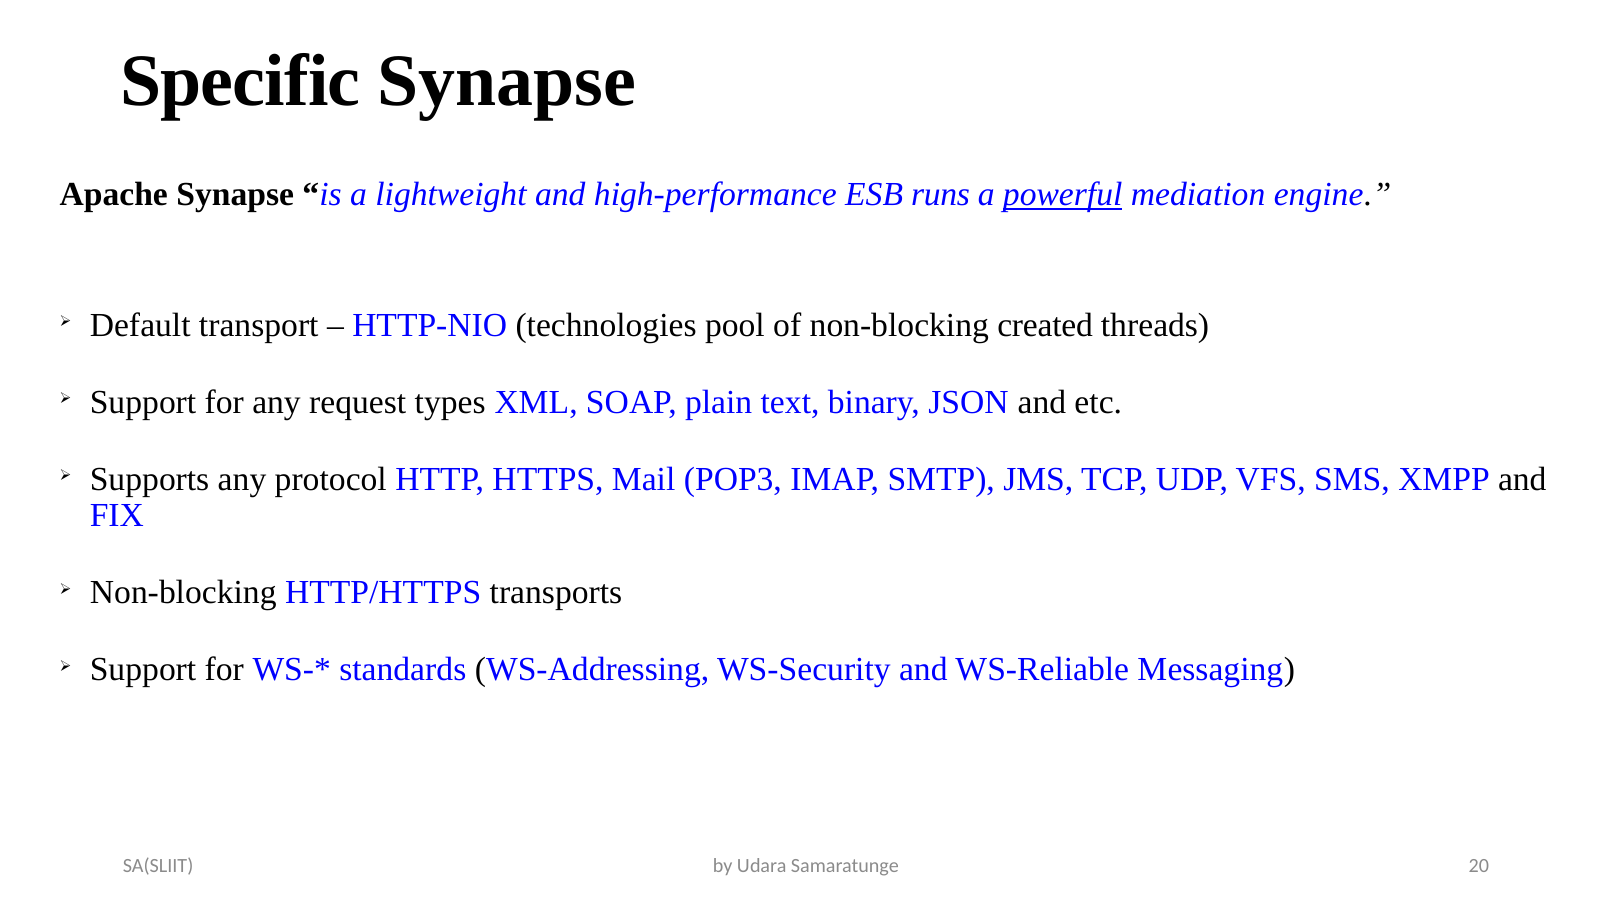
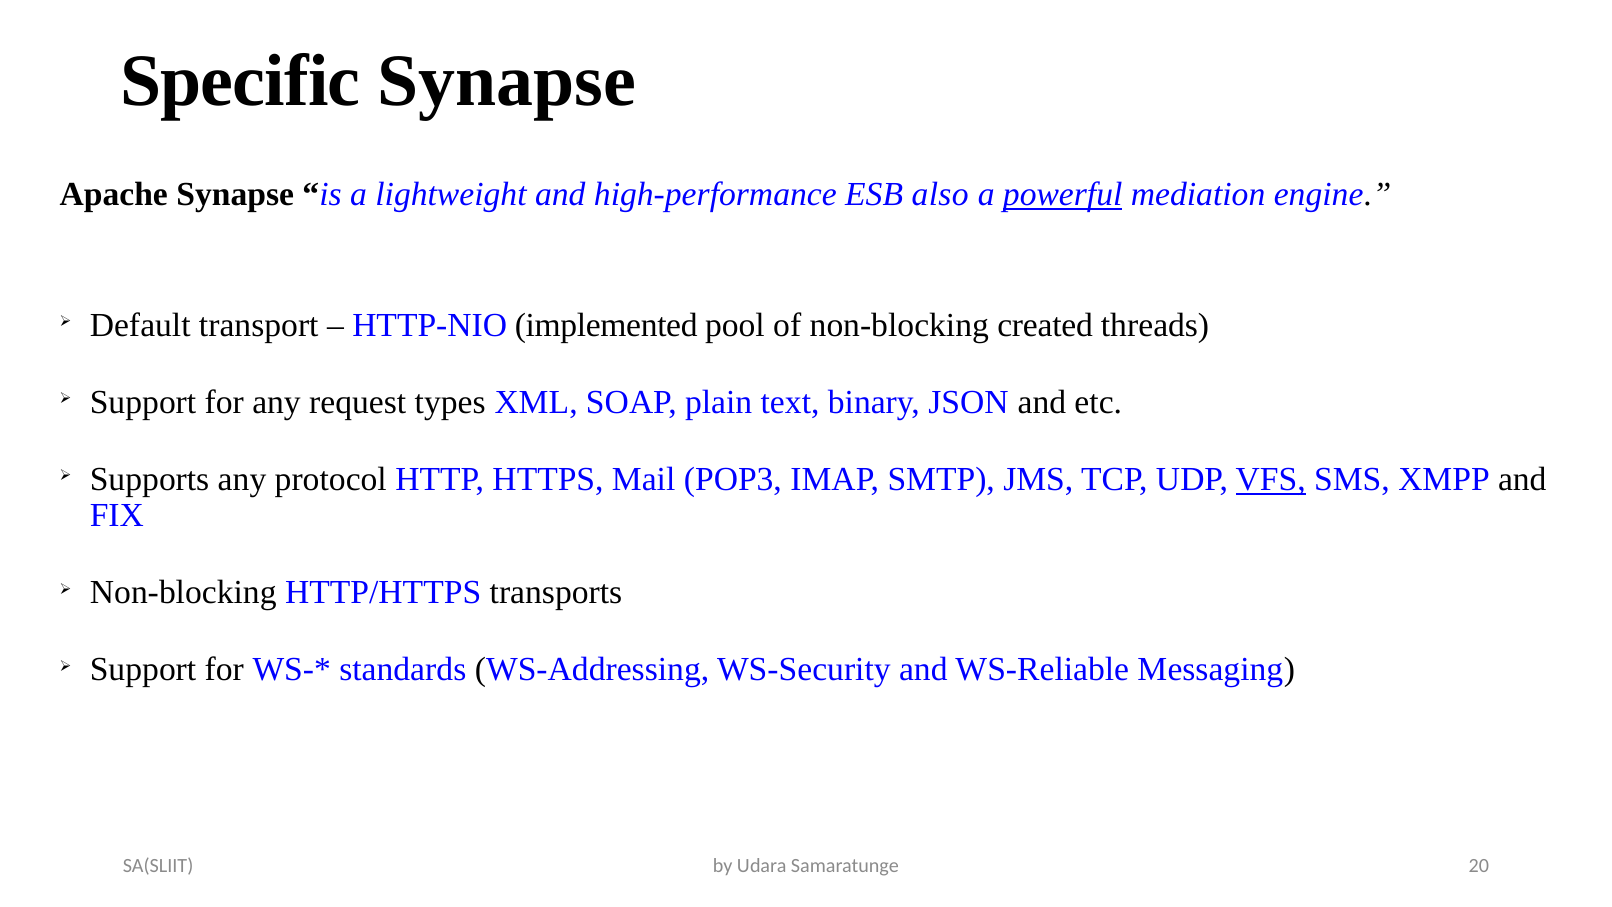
runs: runs -> also (940, 195)
technologies: technologies -> implemented (606, 325)
VFS underline: none -> present (1271, 479)
